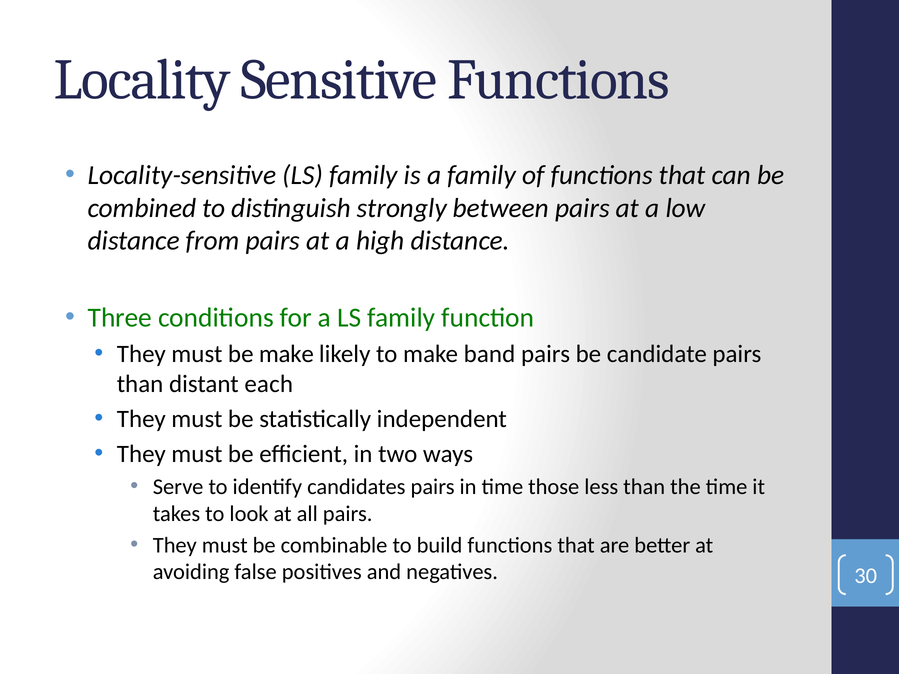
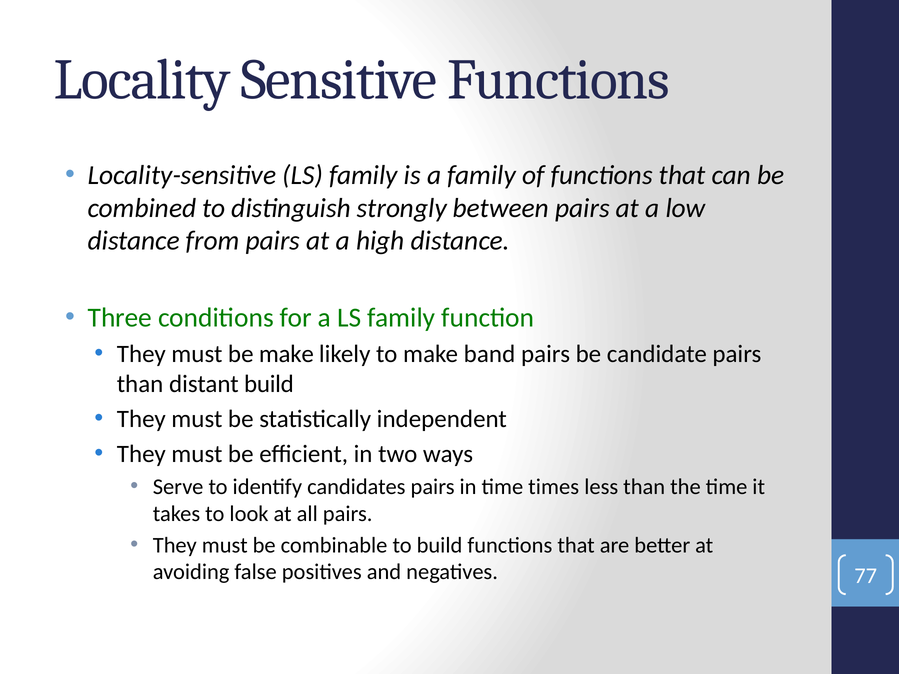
distant each: each -> build (269, 384)
those: those -> times (554, 487)
30: 30 -> 77 (866, 576)
